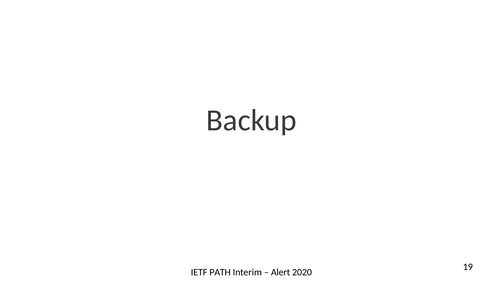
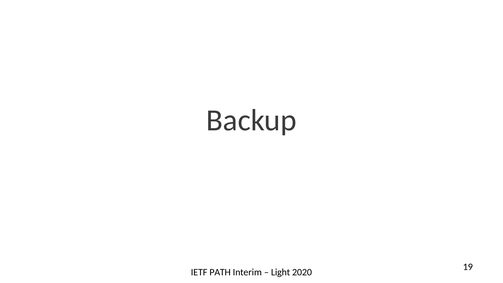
Alert: Alert -> Light (281, 272)
